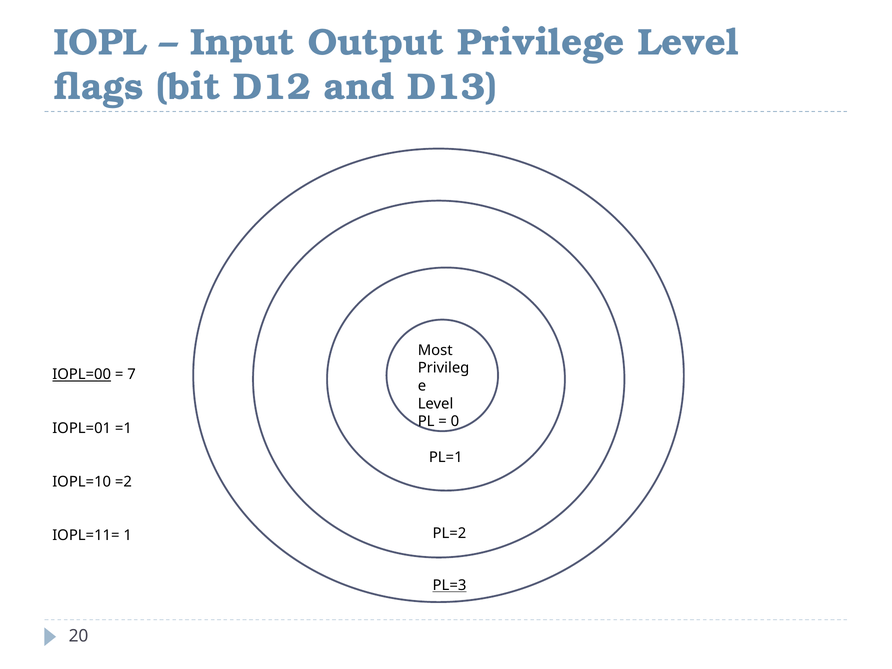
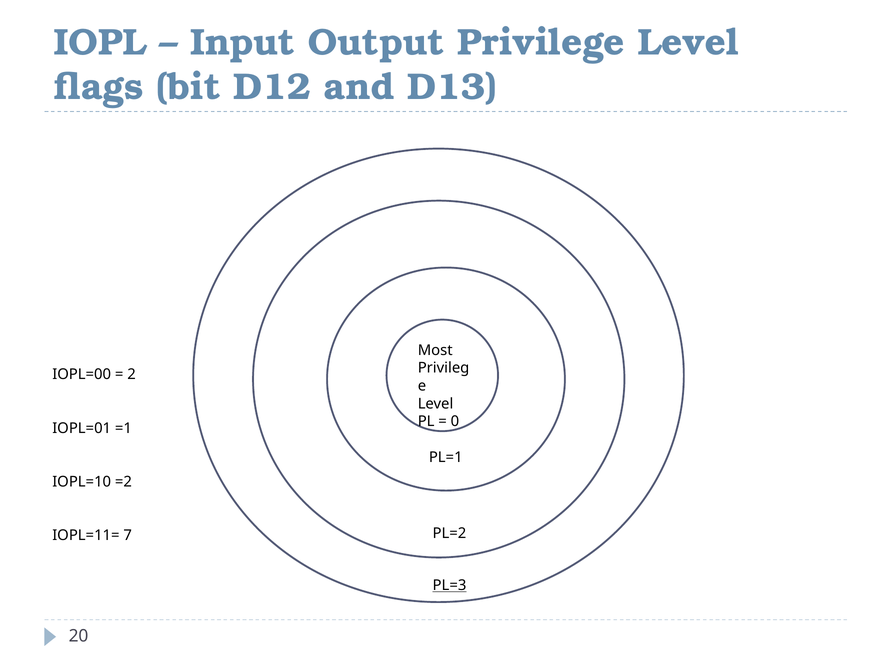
IOPL=00 underline: present -> none (82, 375)
7: 7 -> 2 (132, 375)
1: 1 -> 7 (128, 535)
